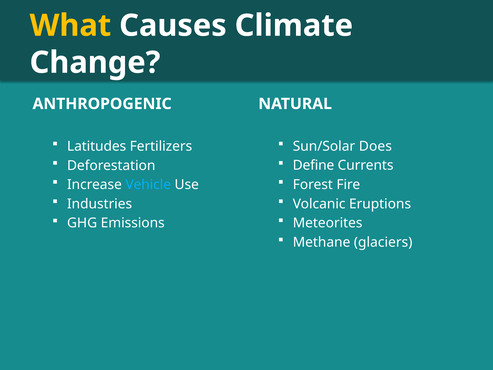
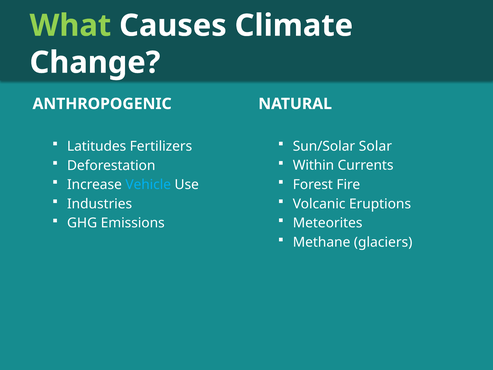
What colour: yellow -> light green (70, 26)
Does: Does -> Solar (375, 146)
Define: Define -> Within (313, 165)
